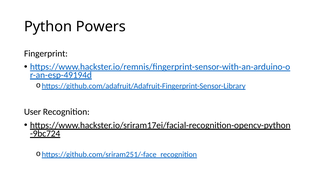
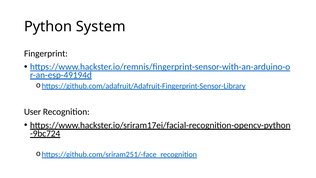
Powers: Powers -> System (101, 27)
